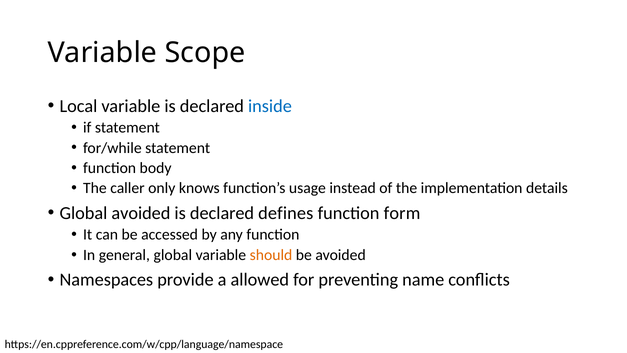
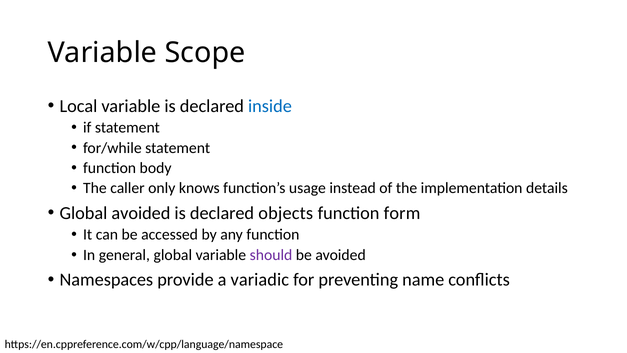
defines: defines -> objects (286, 213)
should colour: orange -> purple (271, 255)
allowed: allowed -> variadic (260, 280)
